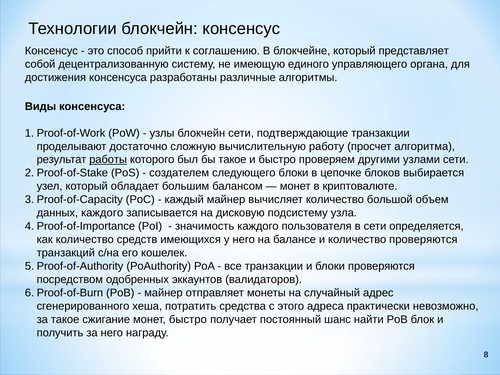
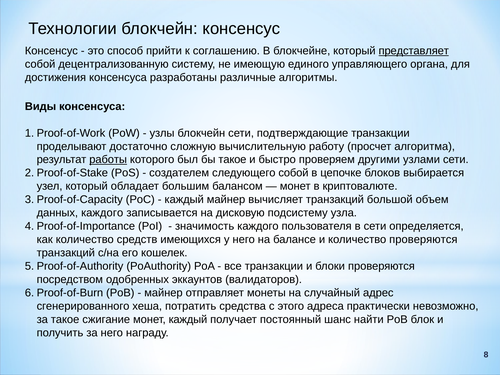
представляет underline: none -> present (414, 51)
следующего блоки: блоки -> собой (293, 173)
вычисляет количество: количество -> транзакций (335, 200)
монет быстро: быстро -> каждый (188, 320)
